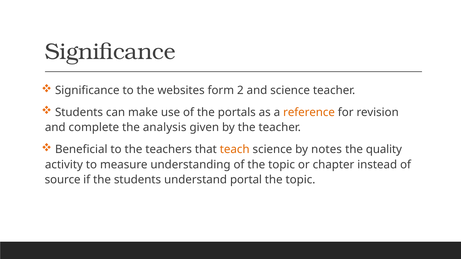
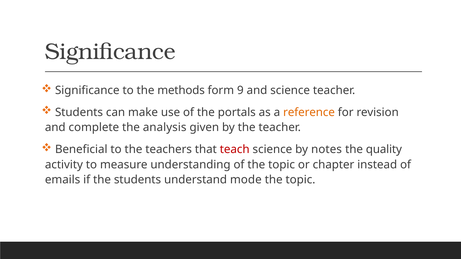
websites: websites -> methods (181, 91)
2: 2 -> 9 (240, 91)
teach colour: orange -> red (235, 150)
source: source -> emails (63, 180)
portal: portal -> mode (246, 180)
